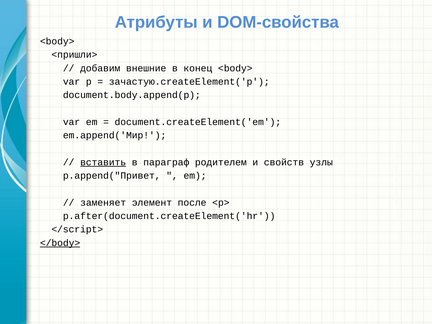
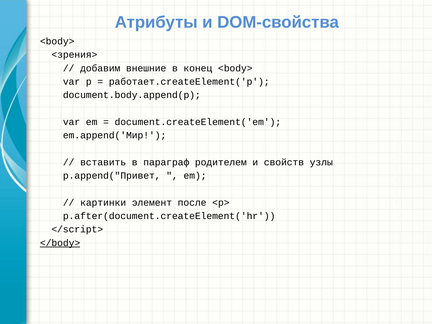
<пришли>: <пришли> -> <зрения> (74, 55)
зачастую.createElement('p: зачастую.createElement('p -> работает.createElement('p (189, 82)
вставить underline: present -> none (103, 162)
заменяет: заменяет -> картинки (103, 203)
